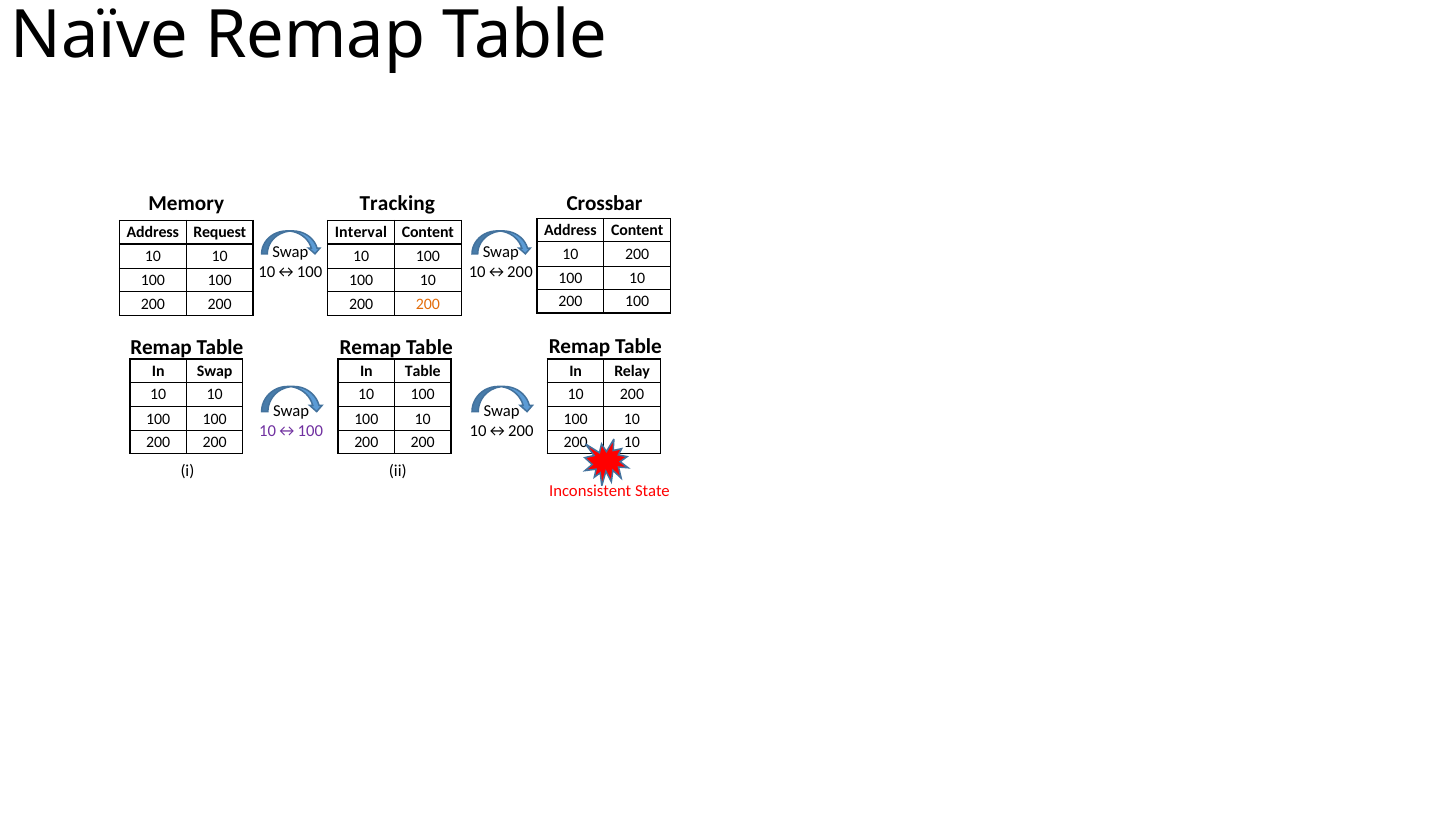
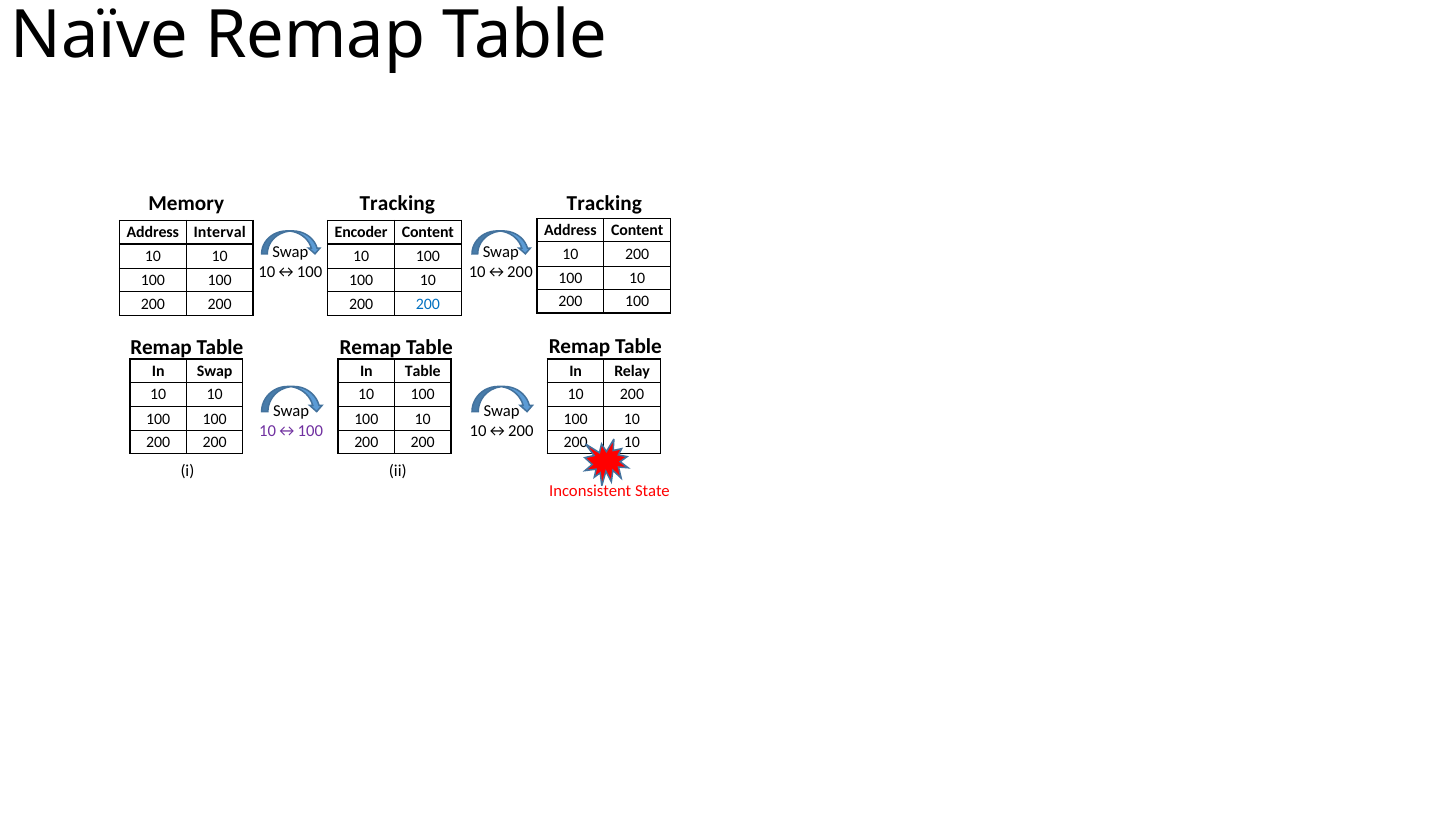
Crossbar: Crossbar -> Tracking (604, 204)
Request: Request -> Interval (220, 233)
Interval: Interval -> Encoder (361, 233)
200 colour: orange -> blue (428, 304)
